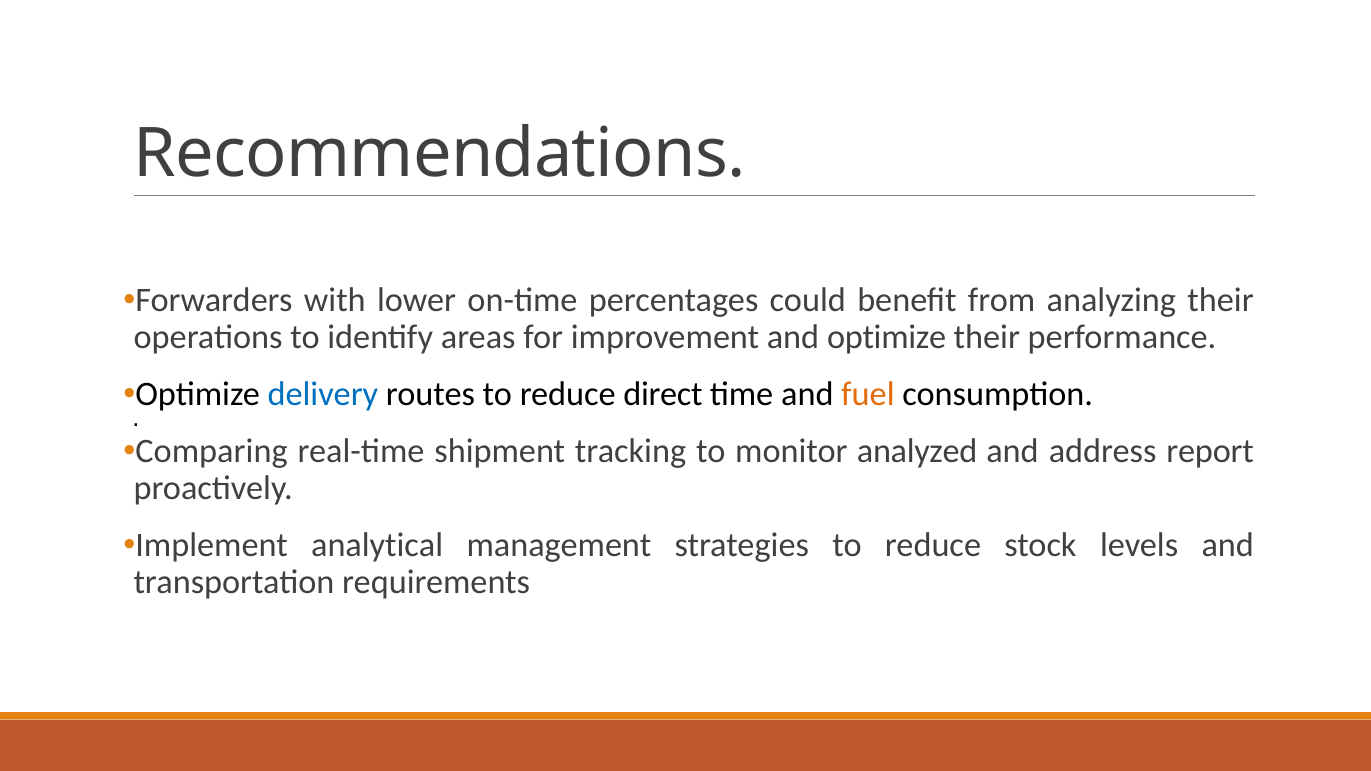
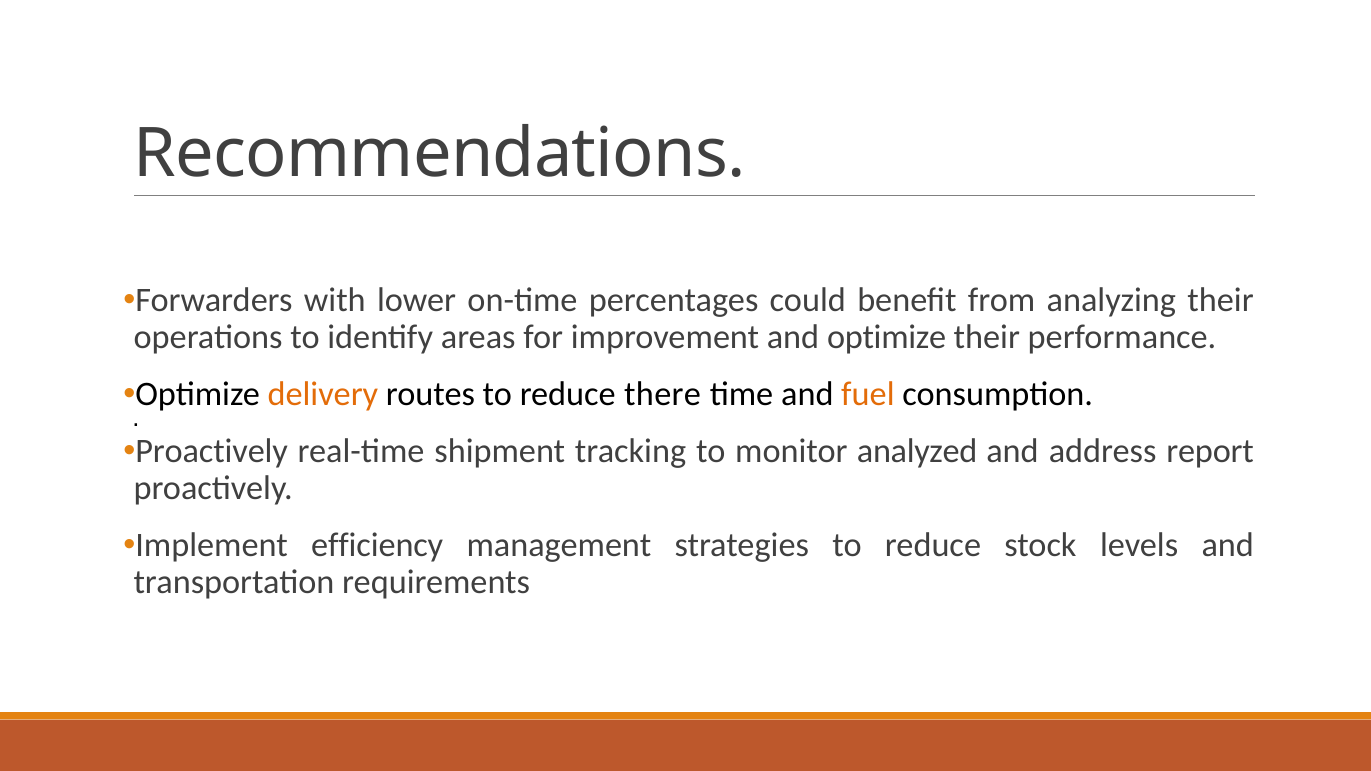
delivery colour: blue -> orange (323, 395)
direct: direct -> there (663, 395)
Comparing: Comparing -> Proactively (212, 452)
analytical: analytical -> efficiency (377, 546)
